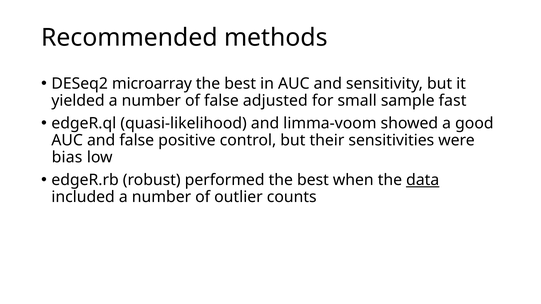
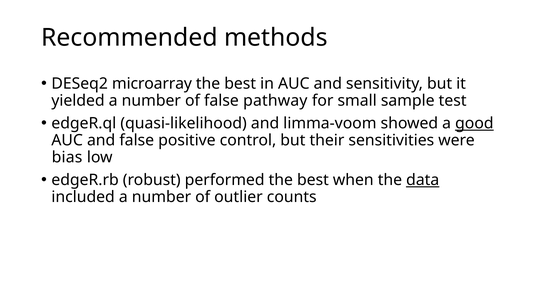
adjusted: adjusted -> pathway (275, 101)
fast: fast -> test (453, 101)
good underline: none -> present (474, 123)
